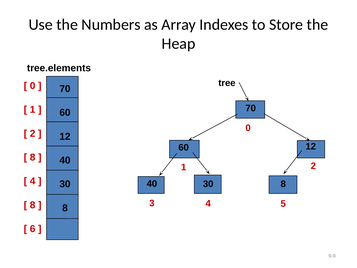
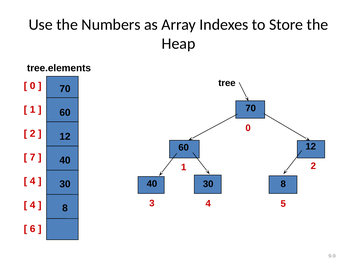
8: 8 -> 7 (33, 157)
8: 8 -> 4 (33, 205)
